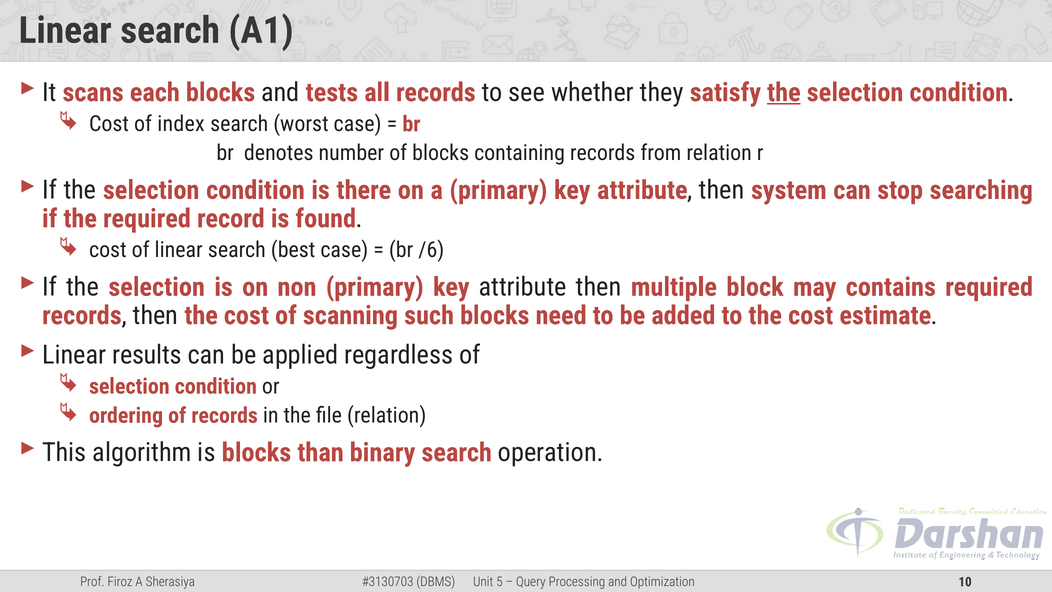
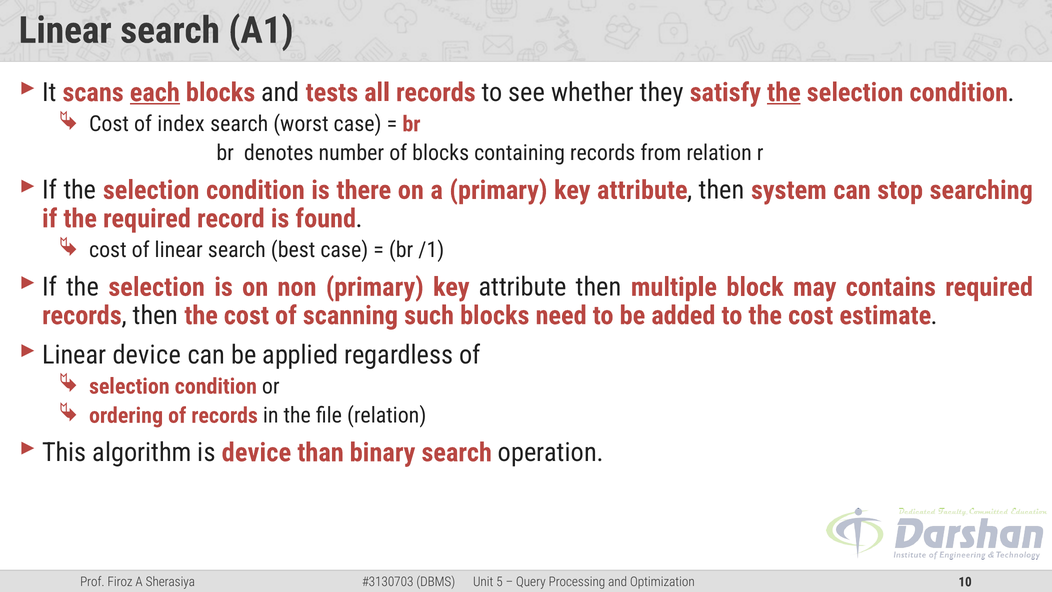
each underline: none -> present (155, 92)
/6: /6 -> /1 (431, 250)
Linear results: results -> device (147, 355)
is blocks: blocks -> device (256, 452)
